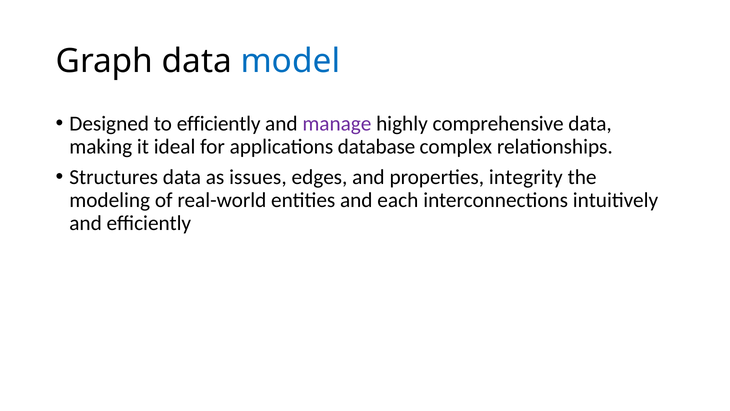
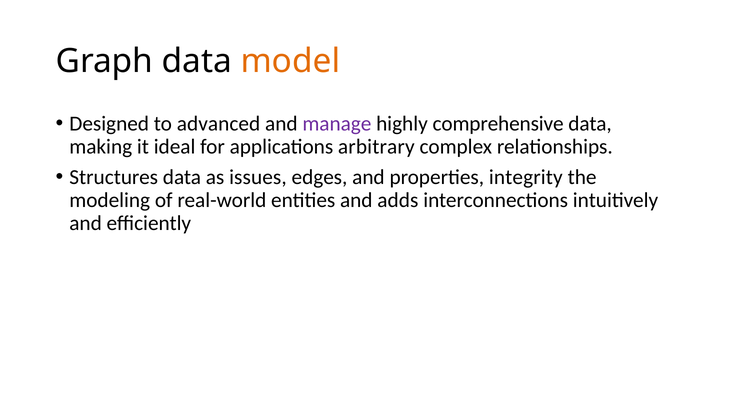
model colour: blue -> orange (290, 61)
to efficiently: efficiently -> advanced (219, 123)
database: database -> arbitrary (376, 146)
each: each -> adds (398, 200)
